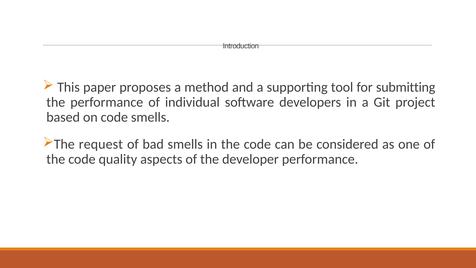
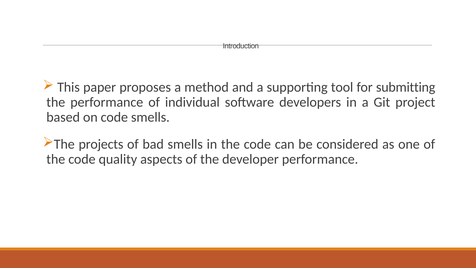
request: request -> projects (101, 144)
